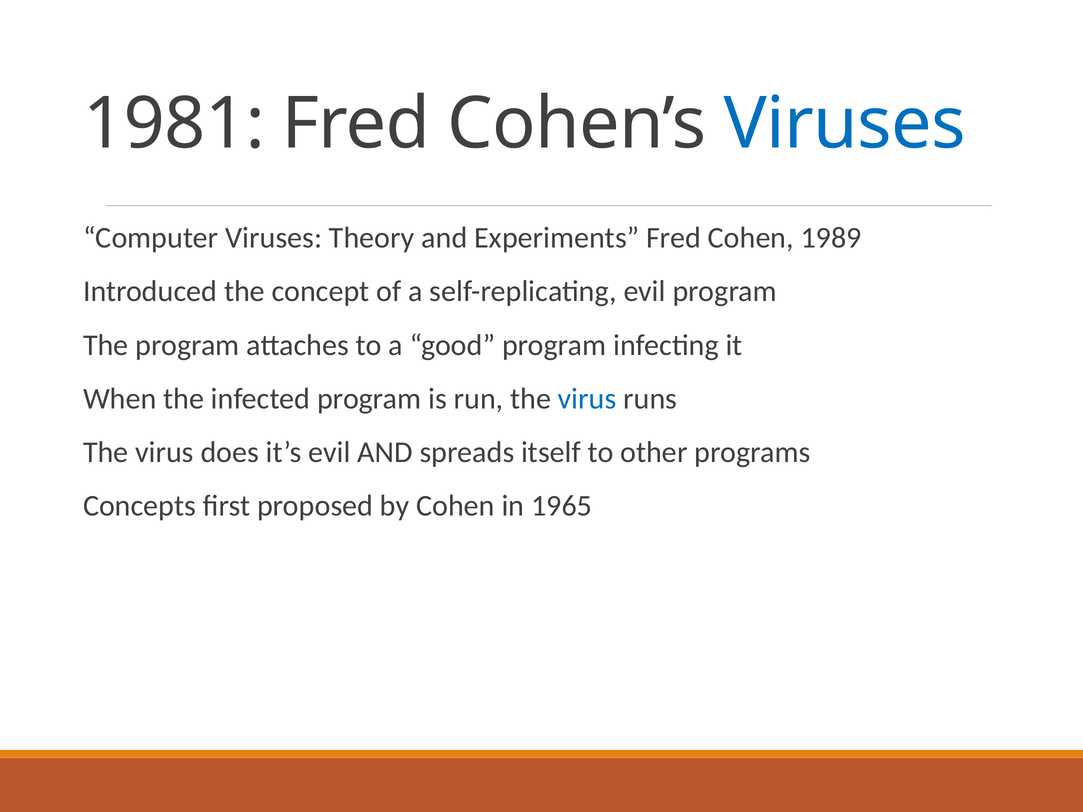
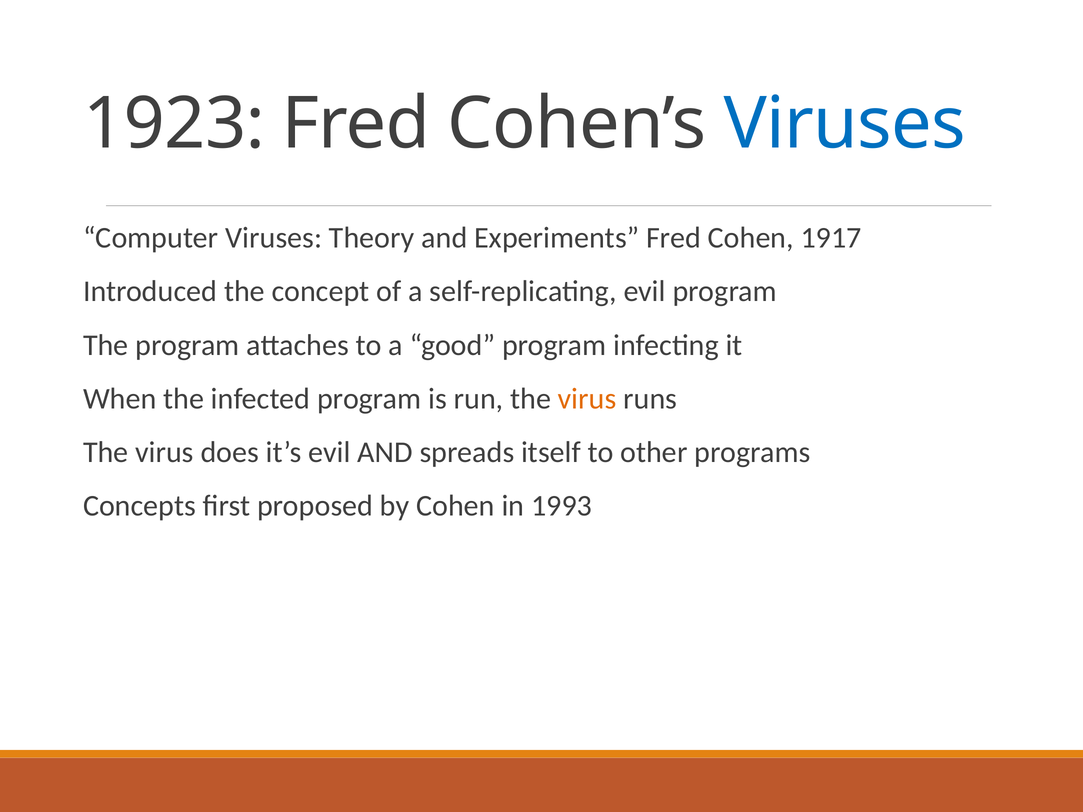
1981: 1981 -> 1923 (174, 124)
1989: 1989 -> 1917 (831, 238)
virus colour: blue -> orange (587, 399)
1965: 1965 -> 1993 (562, 506)
